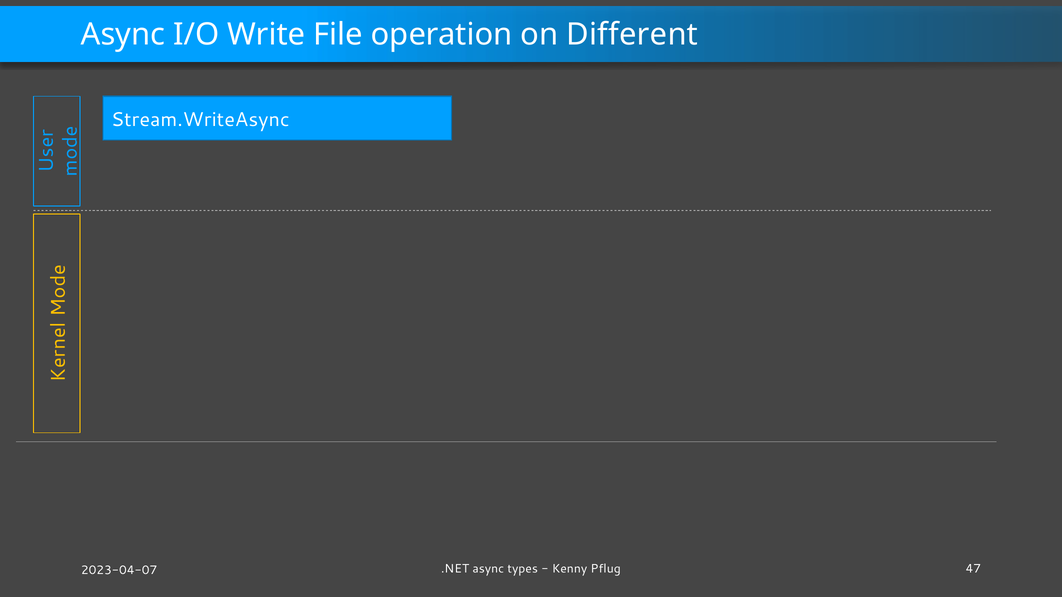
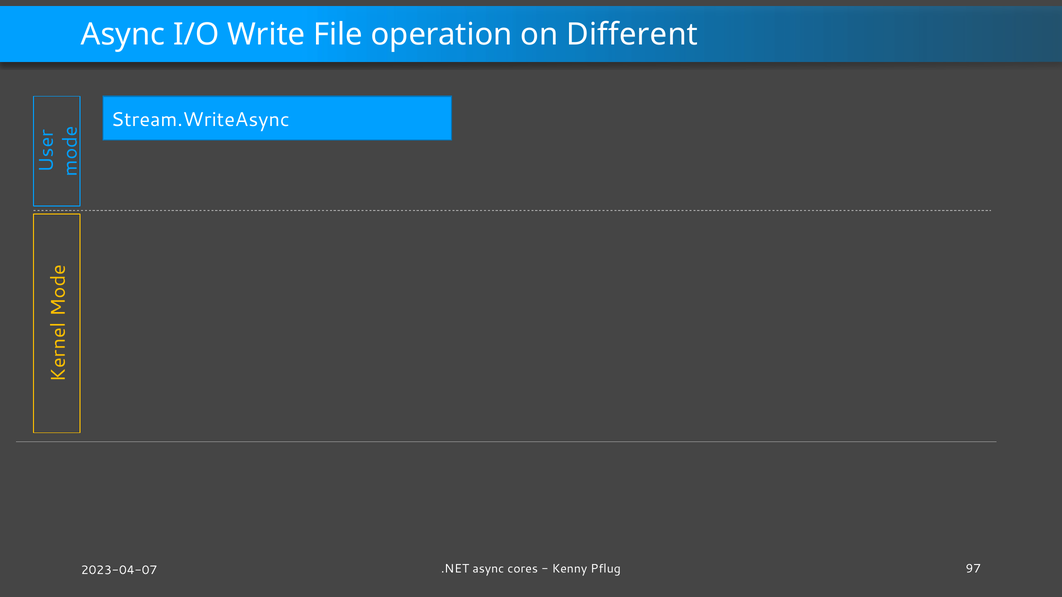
types: types -> cores (523, 569)
47: 47 -> 97 (973, 569)
